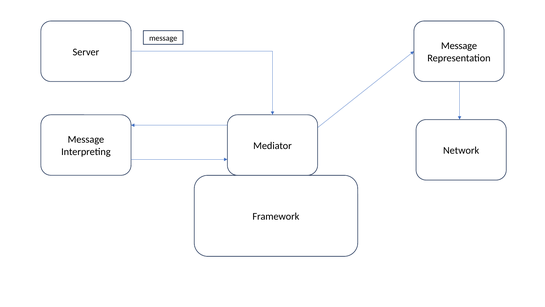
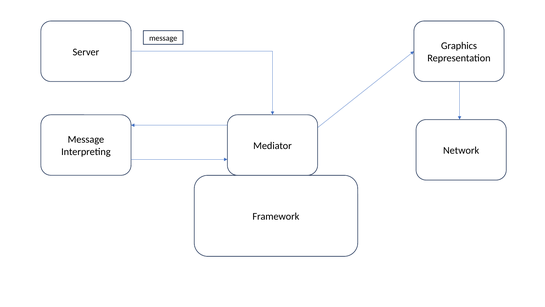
Message: Message -> Graphics (459, 46)
